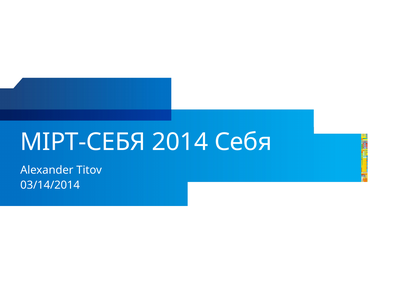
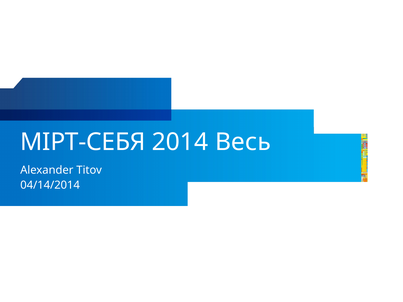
Себя: Себя -> Весь (243, 142)
03/14/2014: 03/14/2014 -> 04/14/2014 (50, 185)
